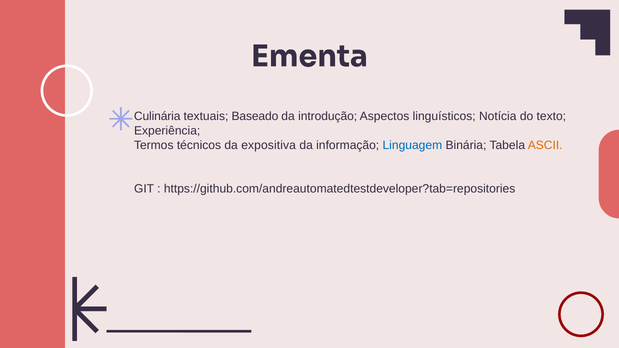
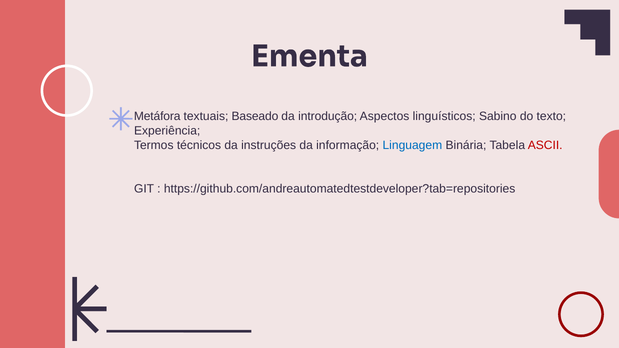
Culinária: Culinária -> Metáfora (157, 116)
Notícia: Notícia -> Sabino (498, 116)
expositiva: expositiva -> instruções (269, 145)
ASCII colour: orange -> red (545, 145)
